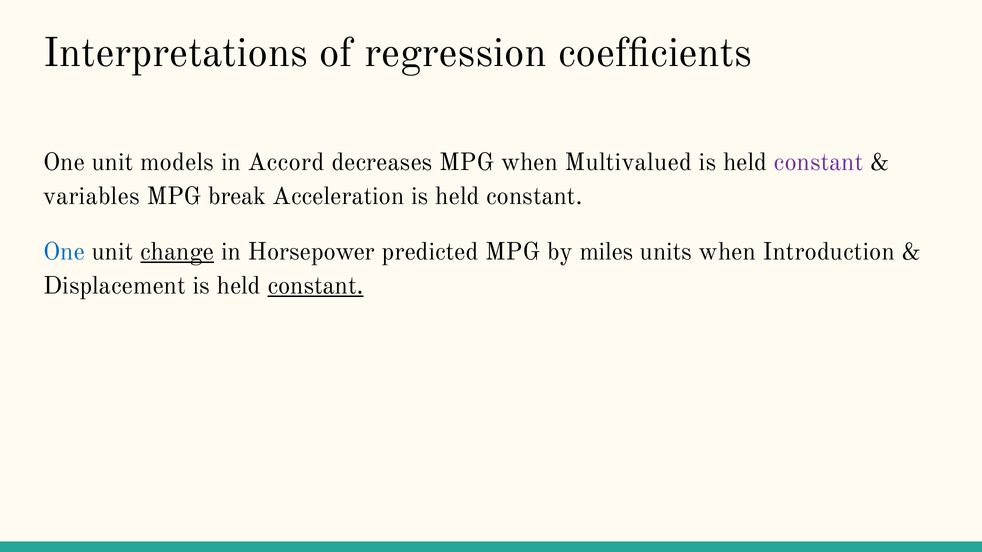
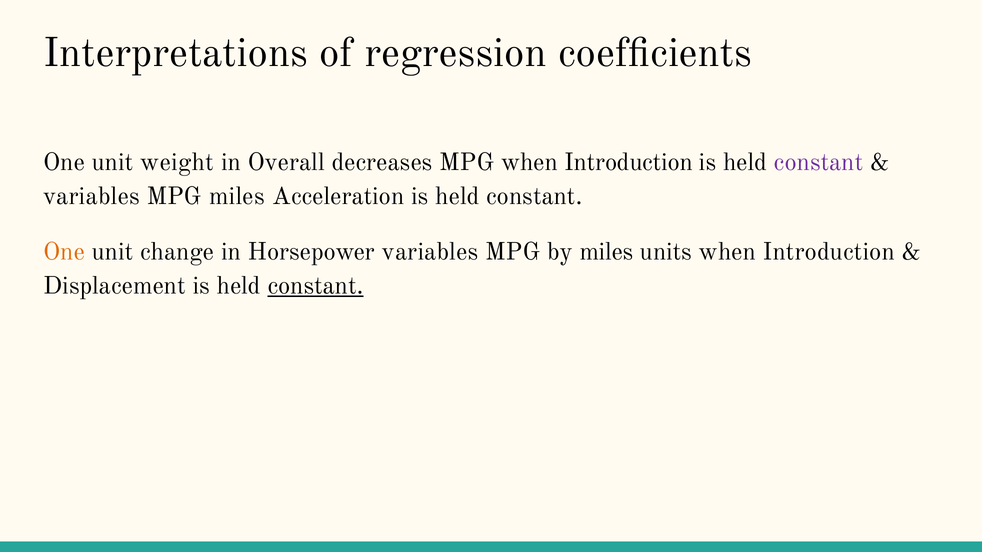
models: models -> weight (177, 163)
Accord: Accord -> Overall (286, 163)
MPG when Multivalued: Multivalued -> Introduction (629, 163)
MPG break: break -> miles (237, 196)
One colour: blue -> orange (64, 252)
change underline: present -> none (177, 252)
Horsepower predicted: predicted -> variables (430, 252)
